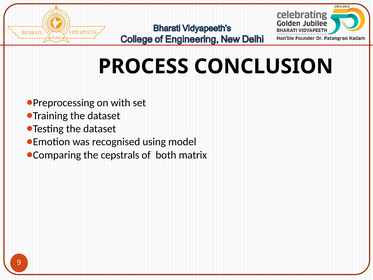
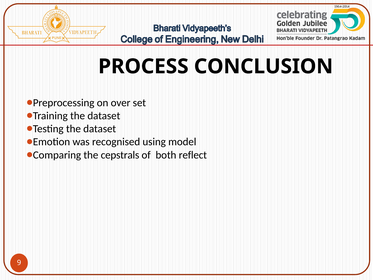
with: with -> over (121, 103)
matrix: matrix -> reflect (193, 155)
